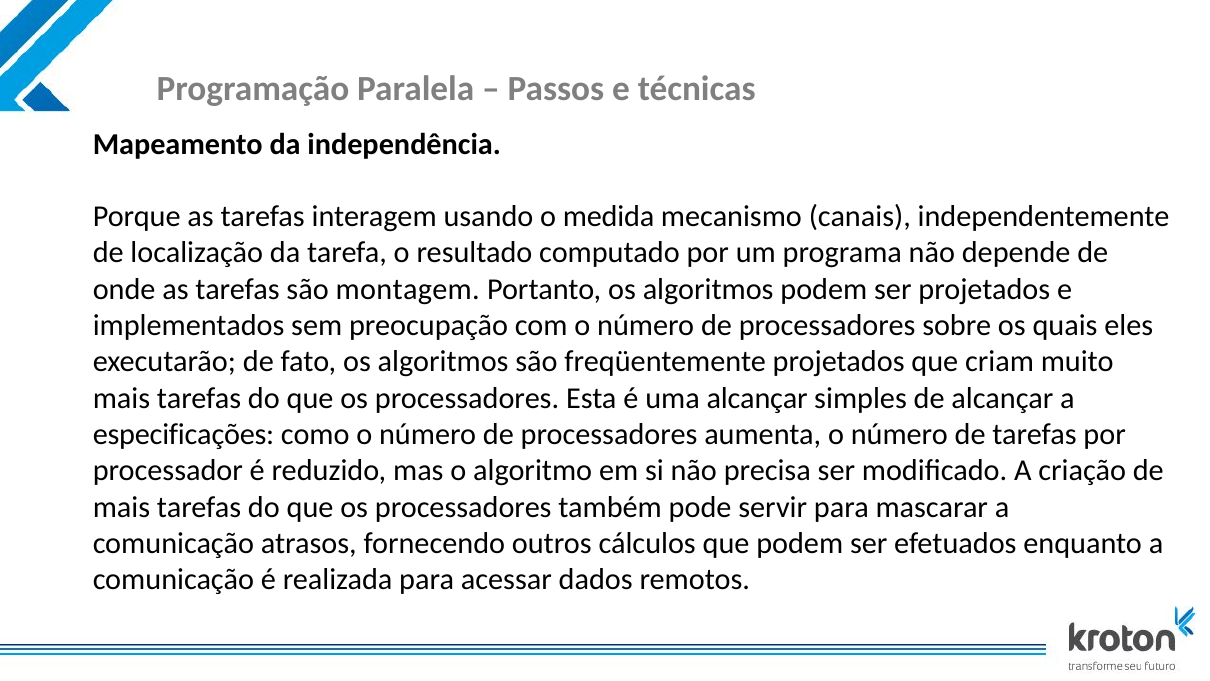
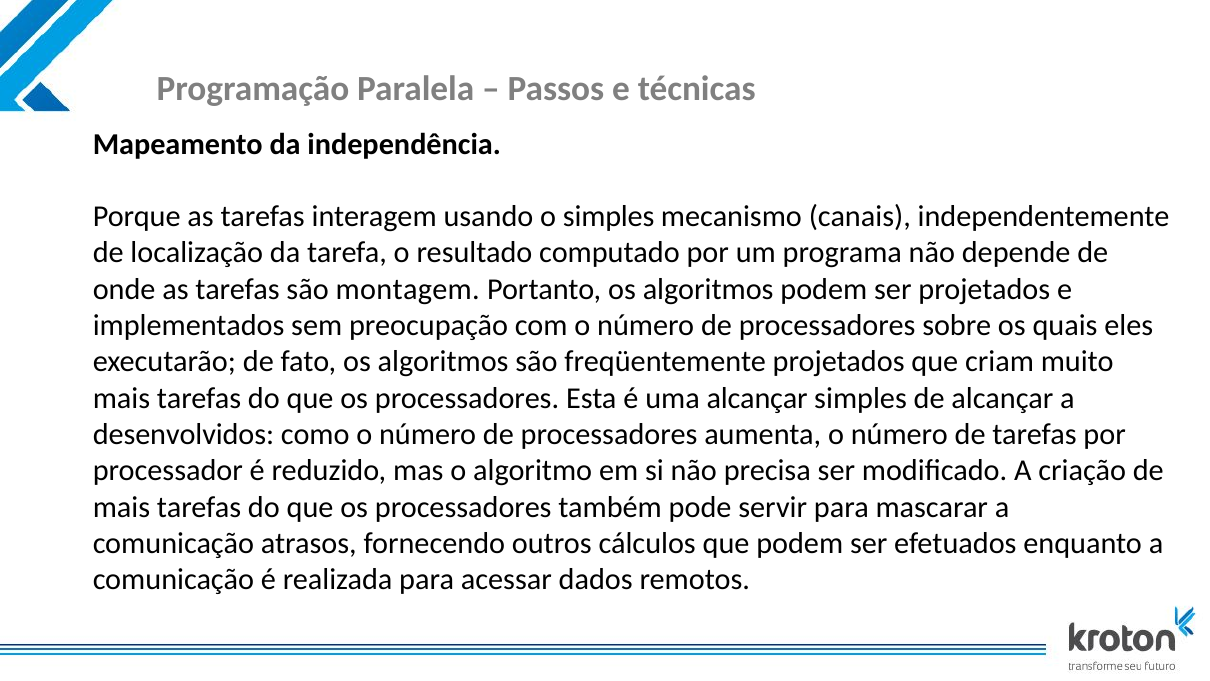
o medida: medida -> simples (609, 217)
especificações: especificações -> desenvolvidos (183, 434)
